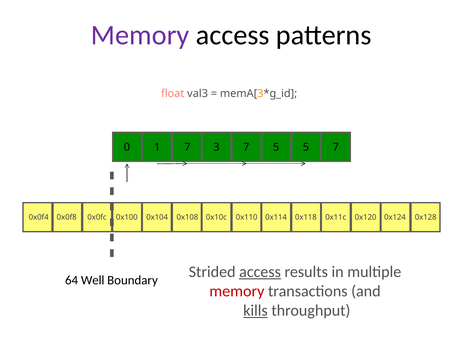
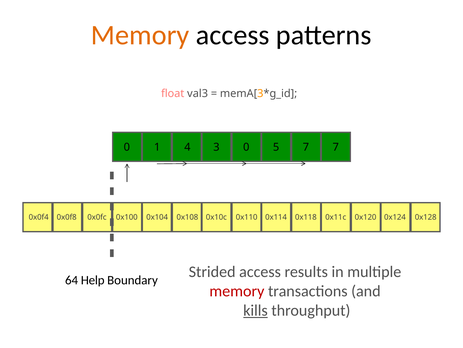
Memory colour: purple -> orange (140, 35)
1 7: 7 -> 4 (187, 147)
3 7: 7 -> 0 (246, 147)
5 5: 5 -> 7 (306, 147)
Well: Well -> Help (93, 280)
access underline: present -> none (260, 271)
